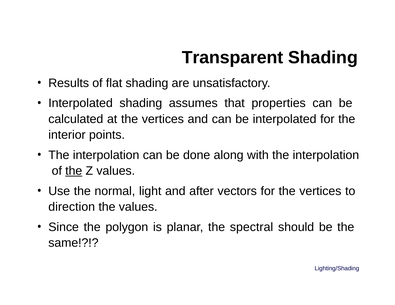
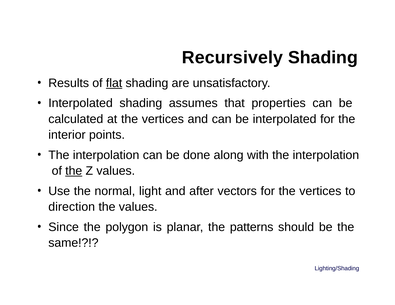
Transparent: Transparent -> Recursively (233, 57)
flat underline: none -> present (114, 83)
spectral: spectral -> patterns (252, 227)
